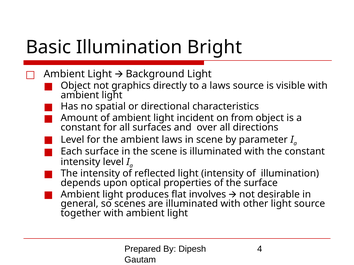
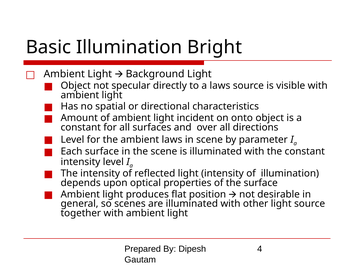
graphics: graphics -> specular (131, 86)
from: from -> onto (242, 118)
involves: involves -> position (208, 195)
